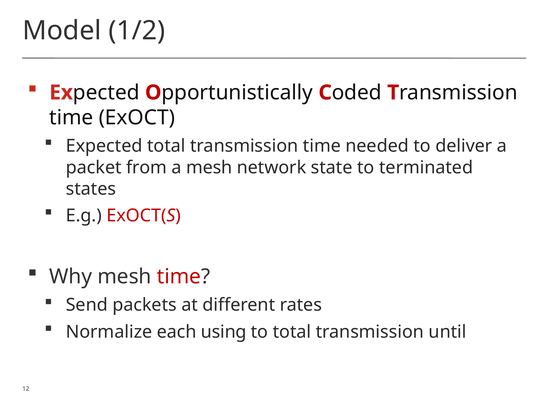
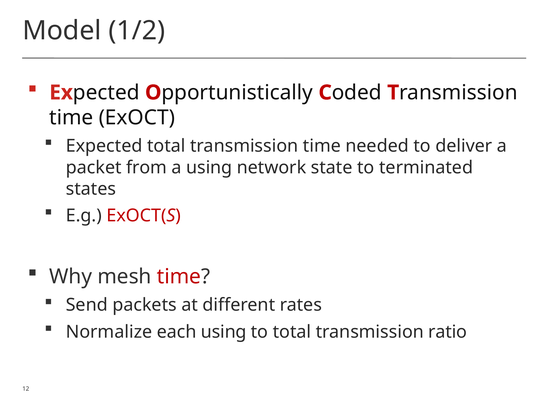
a mesh: mesh -> using (209, 168)
until: until -> ratio (448, 332)
